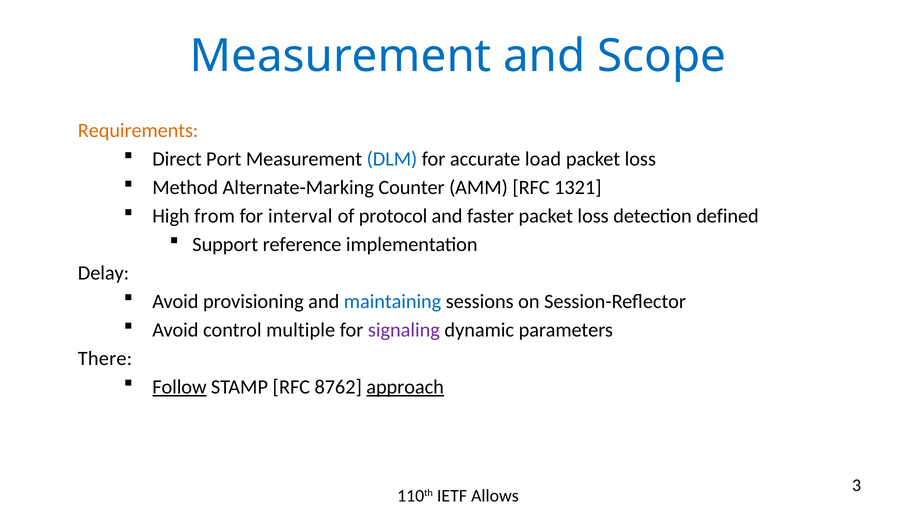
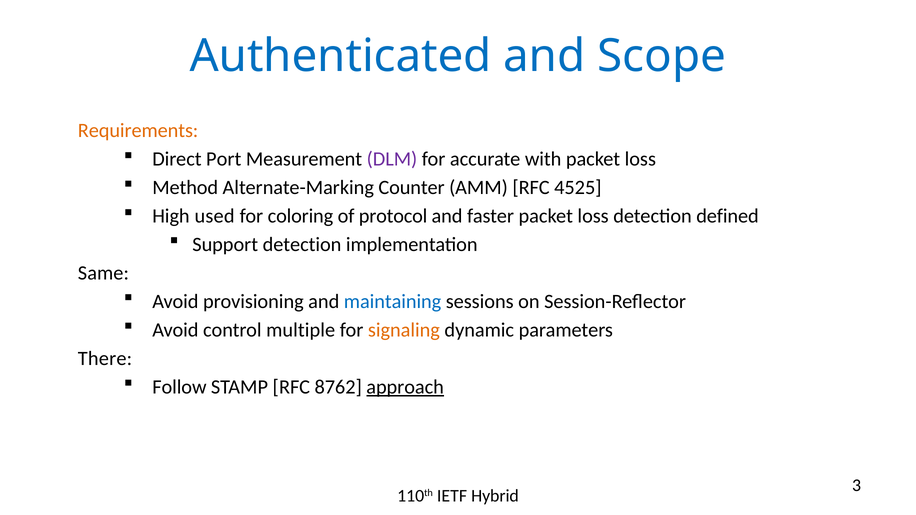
Measurement: Measurement -> Authenticated (341, 56)
DLM colour: blue -> purple (392, 159)
load: load -> with (543, 159)
1321: 1321 -> 4525 (578, 188)
from: from -> used (215, 216)
interval: interval -> coloring (300, 216)
Support reference: reference -> detection (302, 245)
Delay: Delay -> Same (103, 273)
signaling colour: purple -> orange (404, 330)
Follow underline: present -> none (179, 387)
Allows: Allows -> Hybrid (495, 496)
